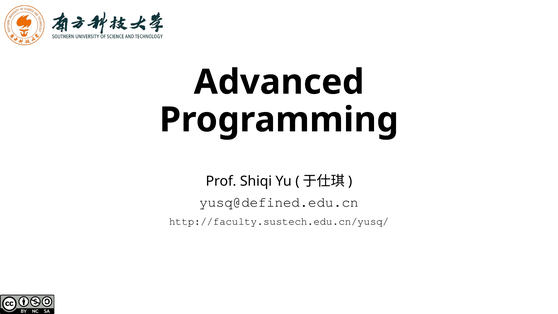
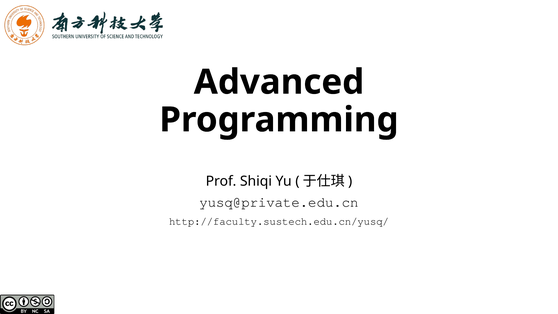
yusq@defined.edu.cn: yusq@defined.edu.cn -> yusq@private.edu.cn (279, 202)
